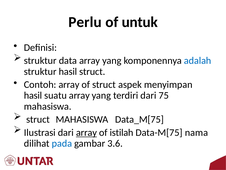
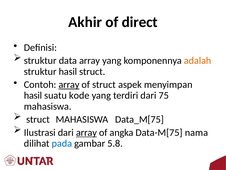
Perlu: Perlu -> Akhir (85, 22)
untuk: untuk -> direct (140, 22)
adalah colour: blue -> orange (198, 60)
array underline: none -> present (69, 84)
suatu array: array -> kode (79, 95)
istilah: istilah -> angka (122, 132)
3.6: 3.6 -> 5.8 (115, 143)
